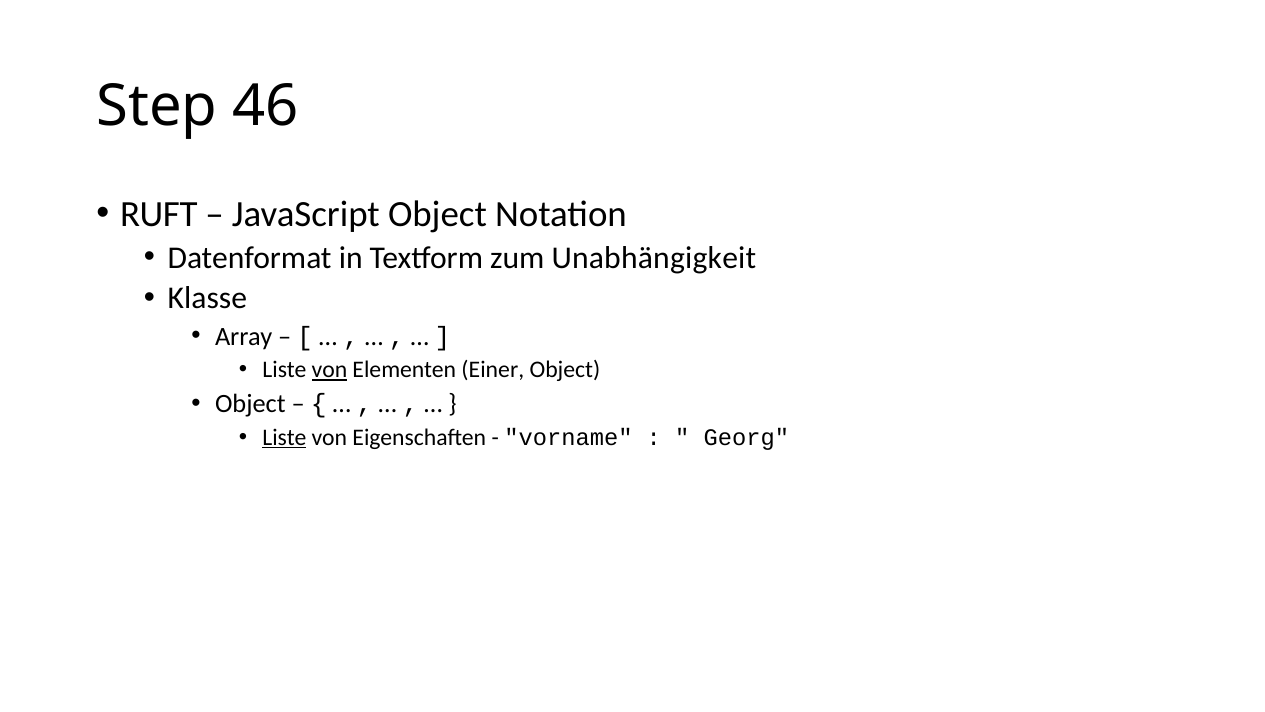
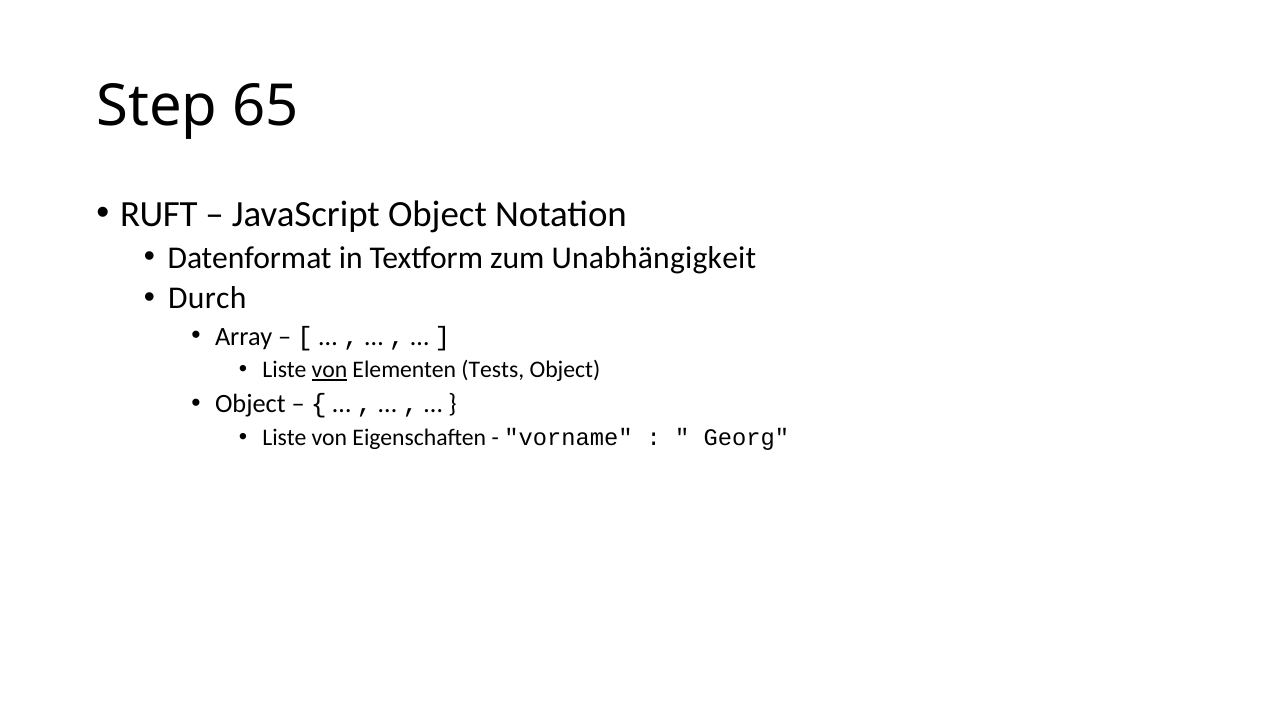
46: 46 -> 65 (266, 106)
Klasse: Klasse -> Durch (207, 298)
Einer: Einer -> Tests (493, 370)
Liste underline: present -> none (284, 437)
